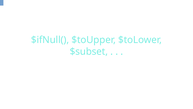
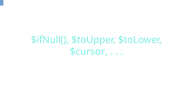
$subset: $subset -> $cursor (89, 51)
